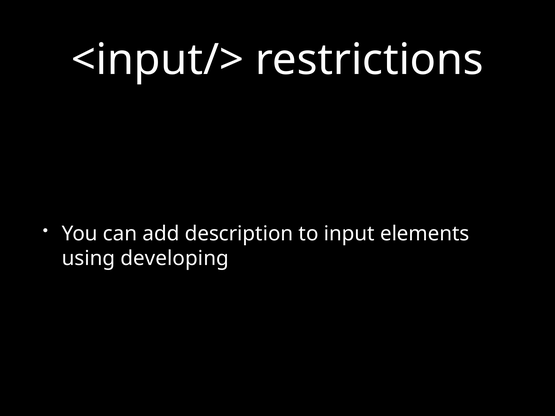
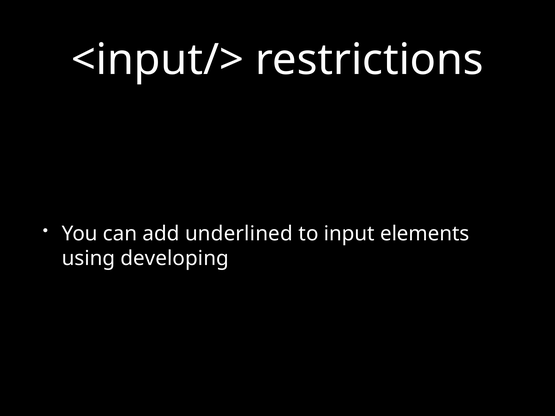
description: description -> underlined (239, 234)
